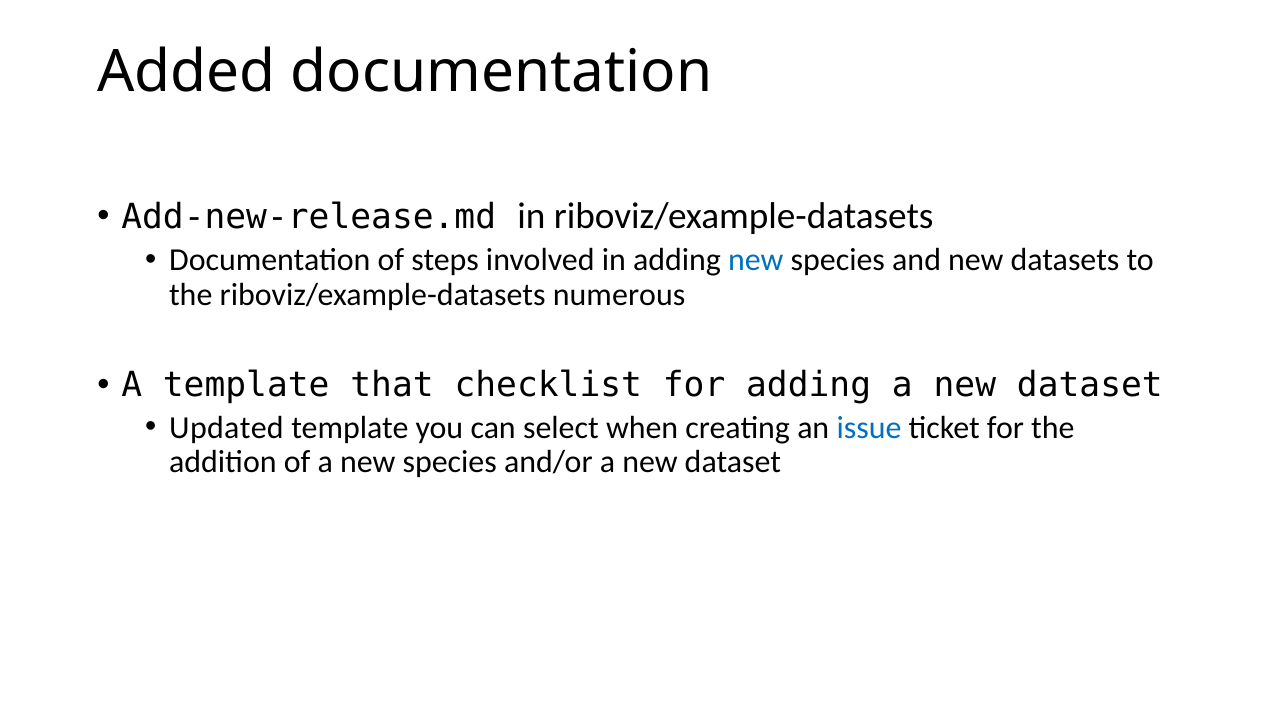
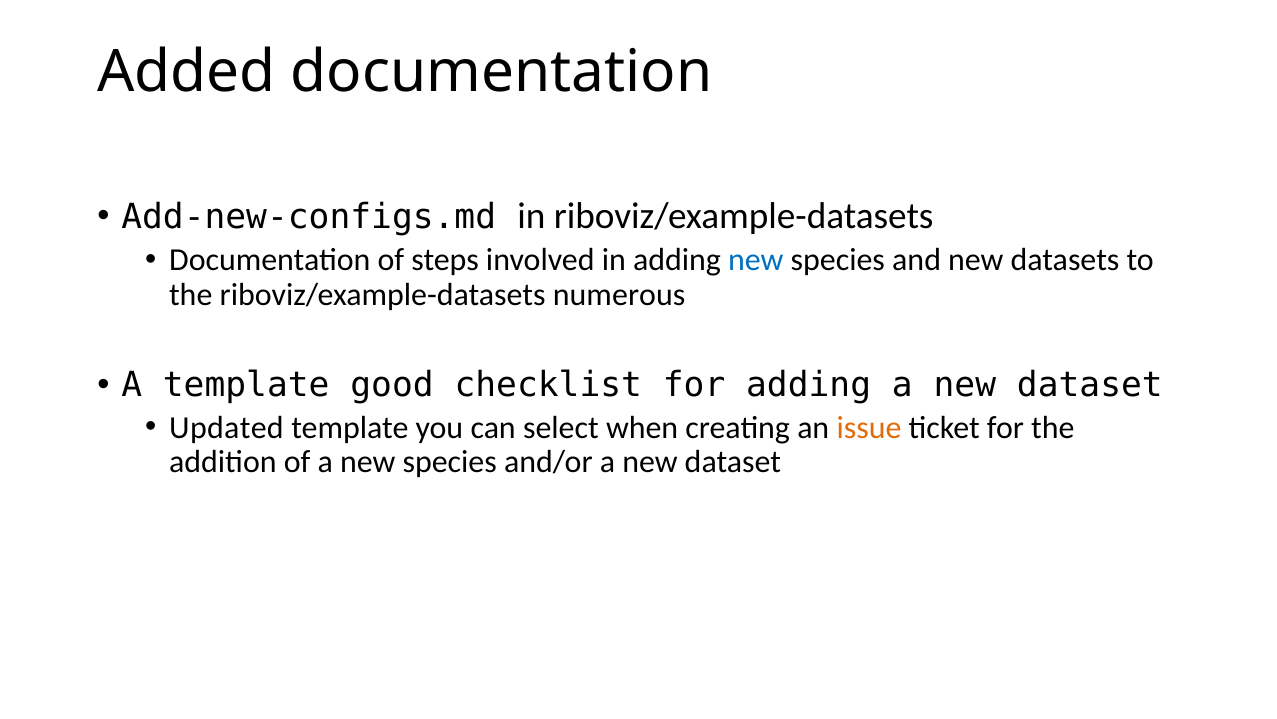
Add-new-release.md: Add-new-release.md -> Add-new-configs.md (309, 217)
that: that -> good (392, 385)
issue colour: blue -> orange (869, 427)
